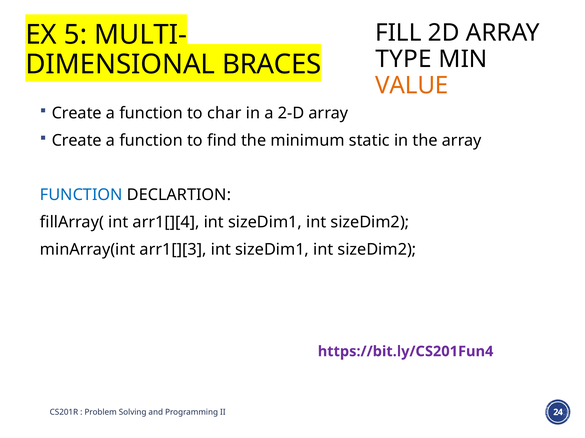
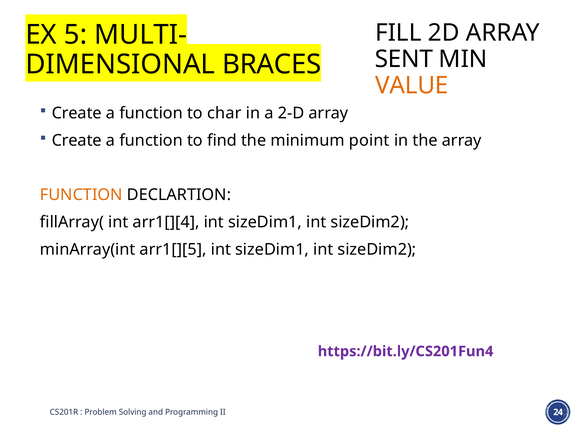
TYPE: TYPE -> SENT (404, 59)
static: static -> point (369, 141)
FUNCTION colour: blue -> orange (81, 195)
arr1[][3: arr1[][3 -> arr1[][5 (173, 250)
